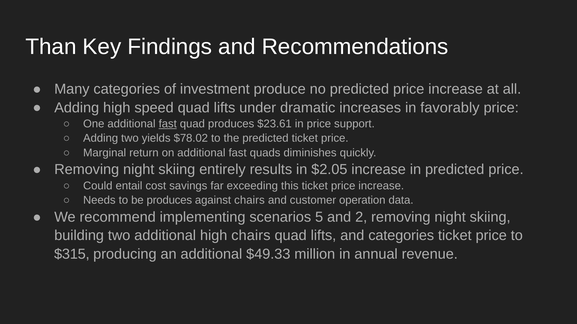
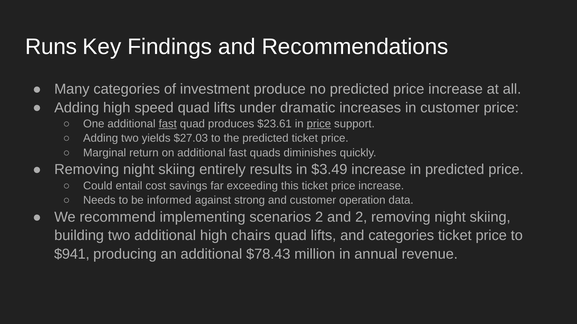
Than: Than -> Runs (51, 47)
in favorably: favorably -> customer (450, 108)
price underline: none -> present (319, 124)
$78.02: $78.02 -> $27.03 (191, 138)
$2.05: $2.05 -> $3.49 (329, 170)
be produces: produces -> informed (169, 201)
against chairs: chairs -> strong (250, 201)
scenarios 5: 5 -> 2 (319, 217)
$315: $315 -> $941 (72, 254)
$49.33: $49.33 -> $78.43 (268, 254)
